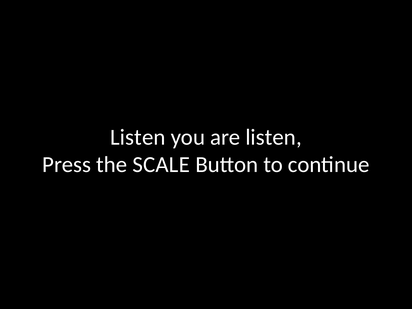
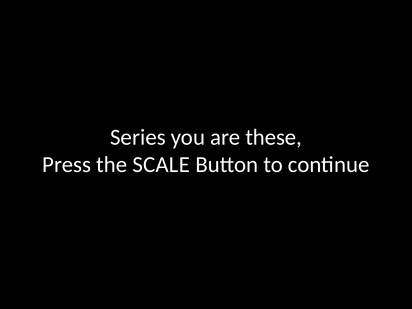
Listen: Listen -> Series (138, 137)
are listen: listen -> these (274, 137)
